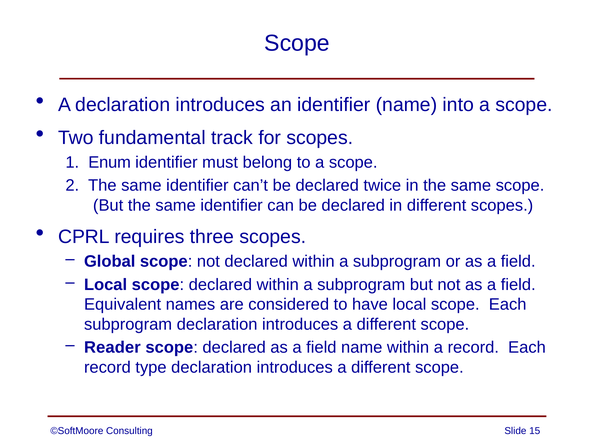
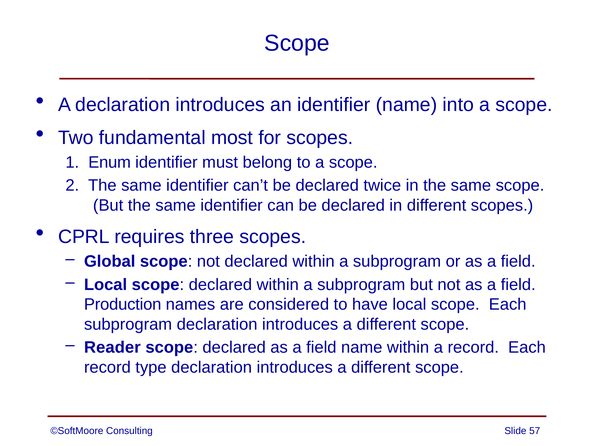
track: track -> most (232, 138)
Equivalent: Equivalent -> Production (123, 304)
15: 15 -> 57 (535, 430)
